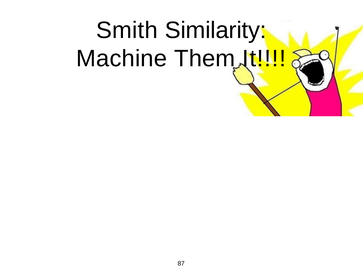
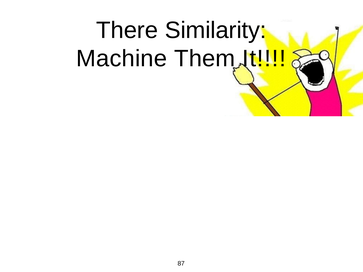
Smith: Smith -> There (127, 30)
